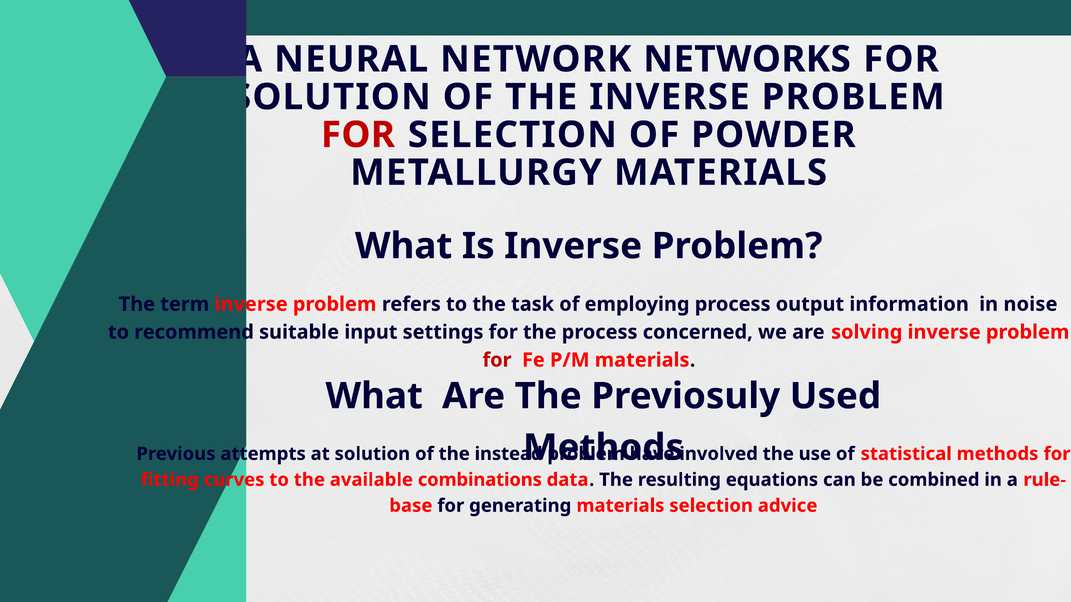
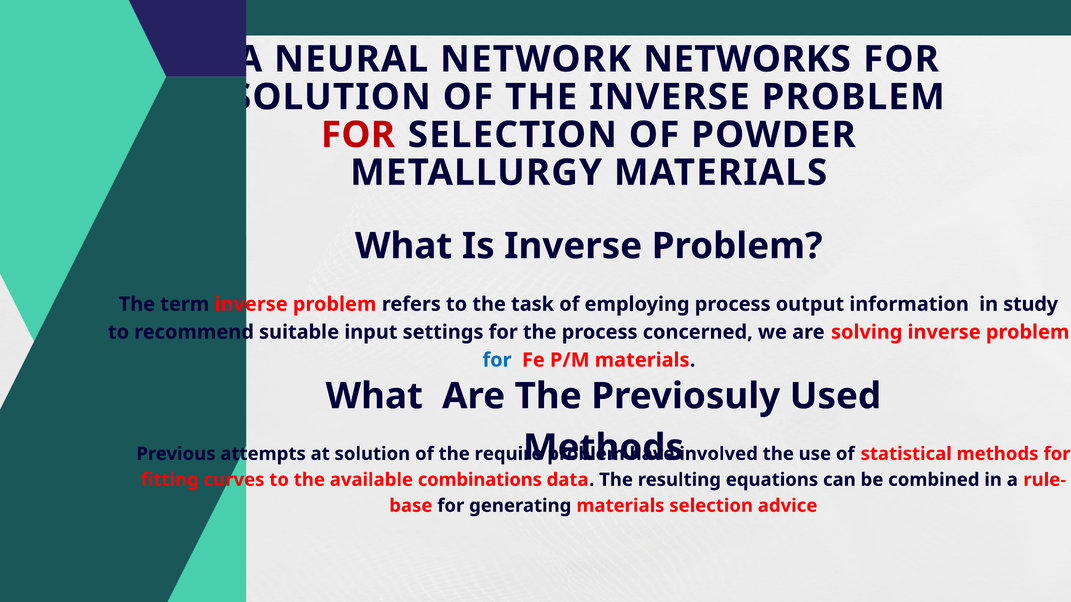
noise: noise -> study (1031, 304)
for colour: red -> blue (497, 360)
instead: instead -> require (509, 454)
